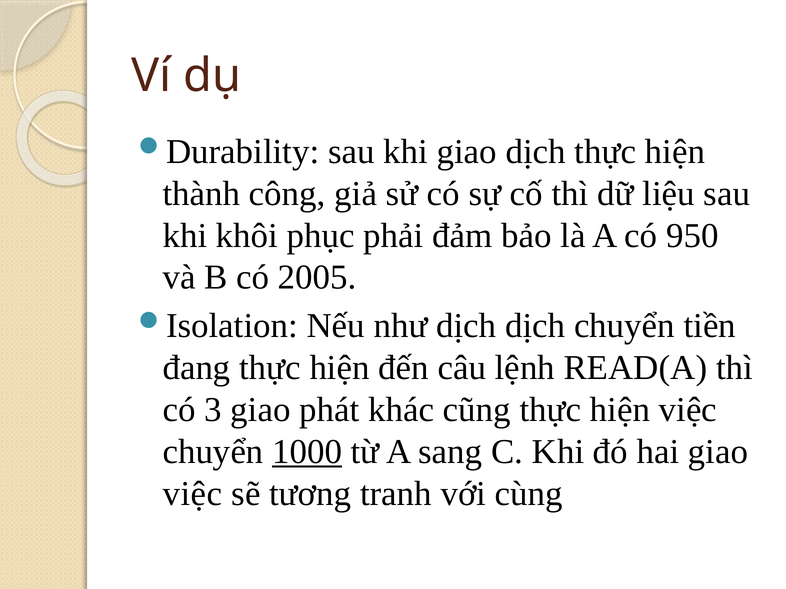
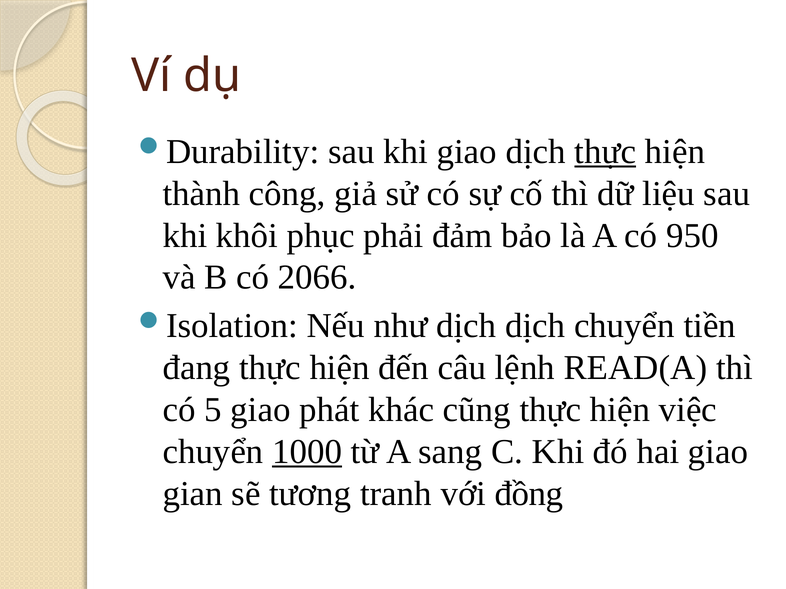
thực underline: none -> present (605, 152)
2005: 2005 -> 2066 (317, 278)
3: 3 -> 5 (213, 410)
việc: việc -> gian (193, 494)
cùng: cùng -> đồng (529, 494)
